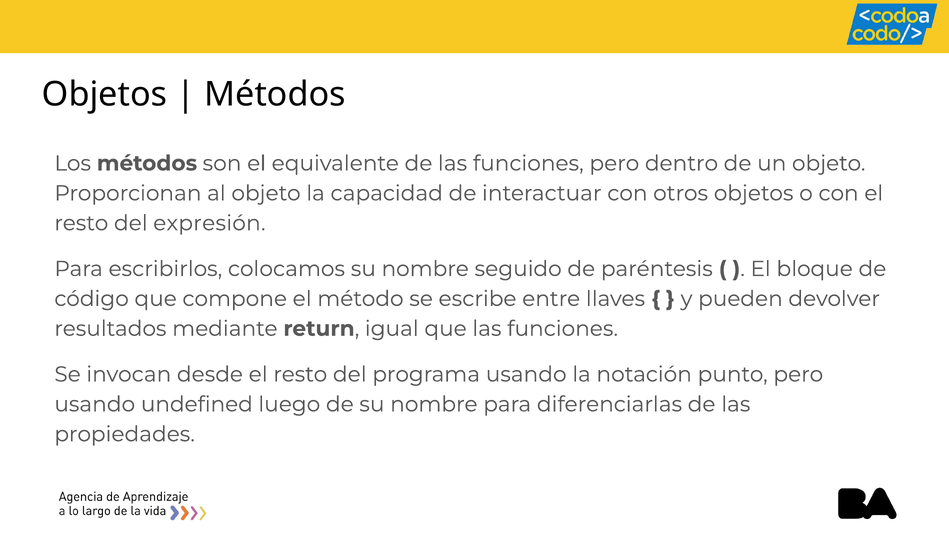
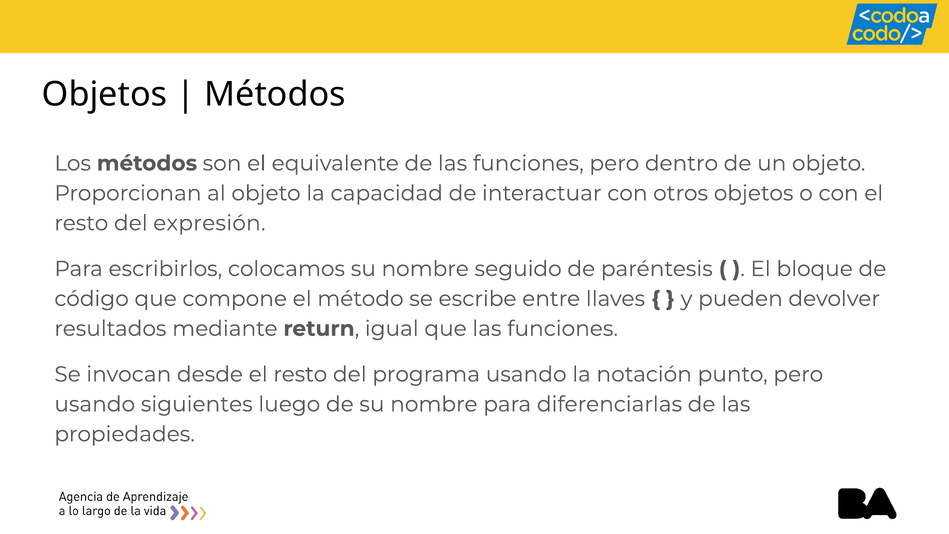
undefined: undefined -> siguientes (197, 404)
